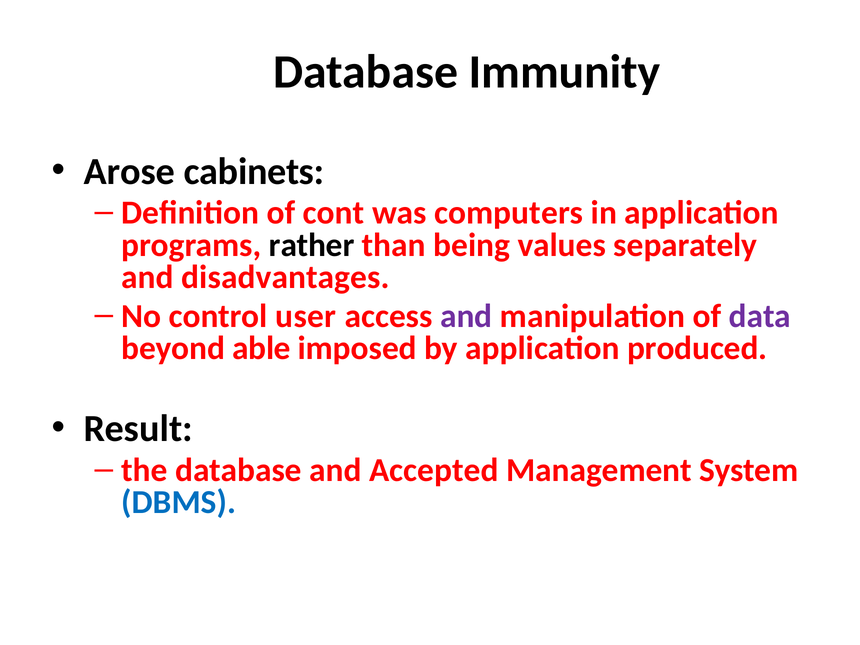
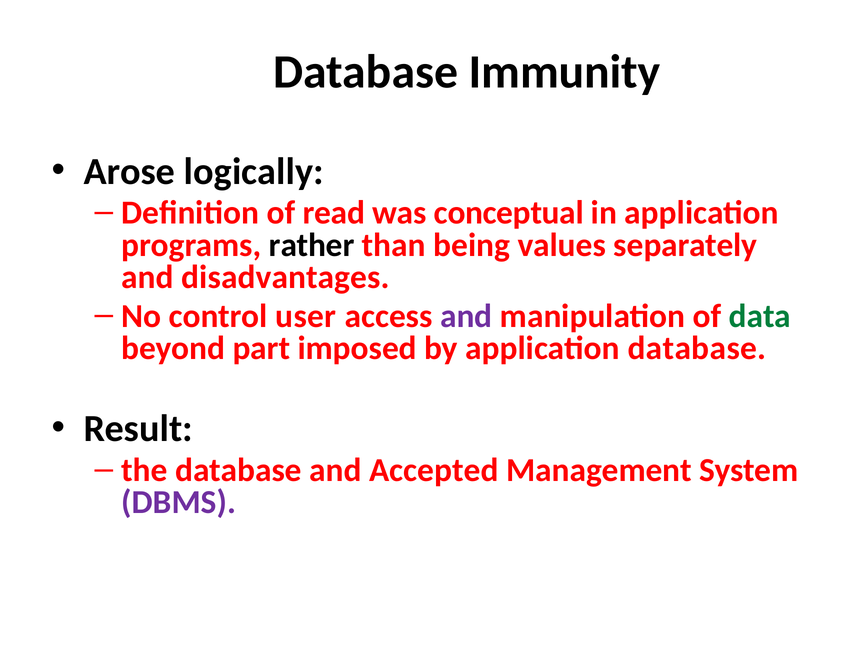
cabinets: cabinets -> logically (254, 172)
cont: cont -> read (334, 213)
computers: computers -> conceptual (509, 213)
data colour: purple -> green (760, 316)
able: able -> part (261, 348)
application produced: produced -> database (697, 348)
DBMS colour: blue -> purple (179, 502)
